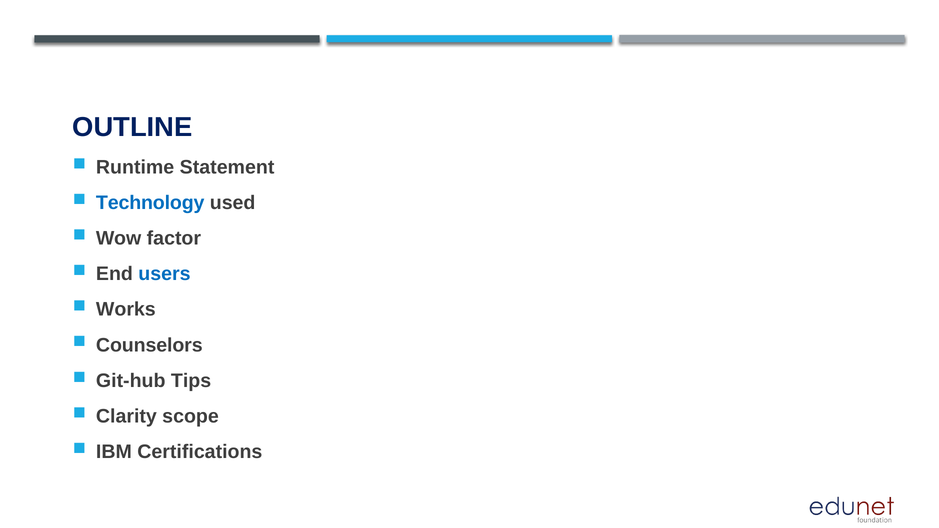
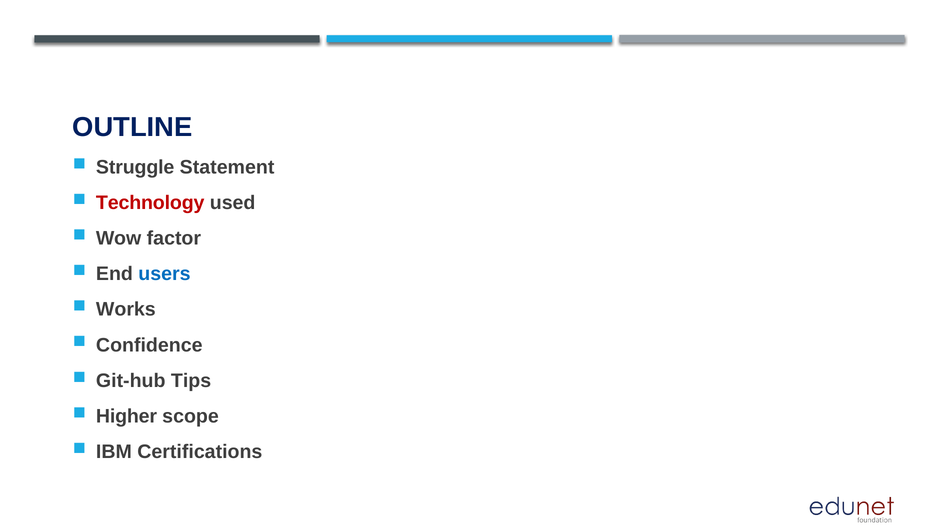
Runtime: Runtime -> Struggle (135, 167)
Technology colour: blue -> red (150, 203)
Counselors: Counselors -> Confidence (149, 345)
Clarity: Clarity -> Higher (126, 416)
